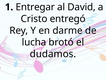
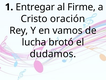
David: David -> Firme (82, 7)
entregó: entregó -> oración (68, 19)
darme: darme -> vamos (68, 30)
